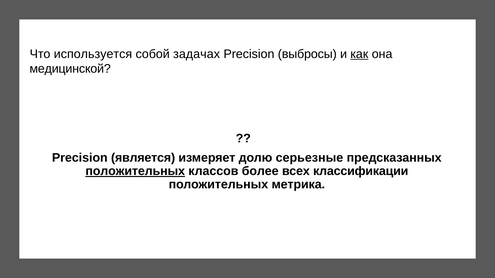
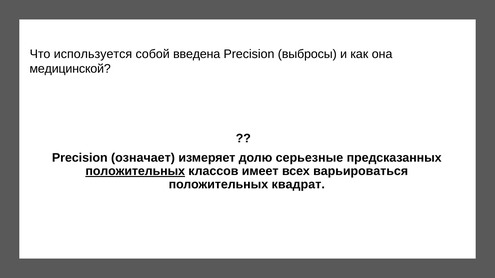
задачах: задачах -> введена (197, 54)
как underline: present -> none (359, 54)
является: является -> означает (143, 158)
более: более -> имеет (260, 171)
классификации: классификации -> варьироваться (361, 171)
метрика: метрика -> квадрат (298, 185)
